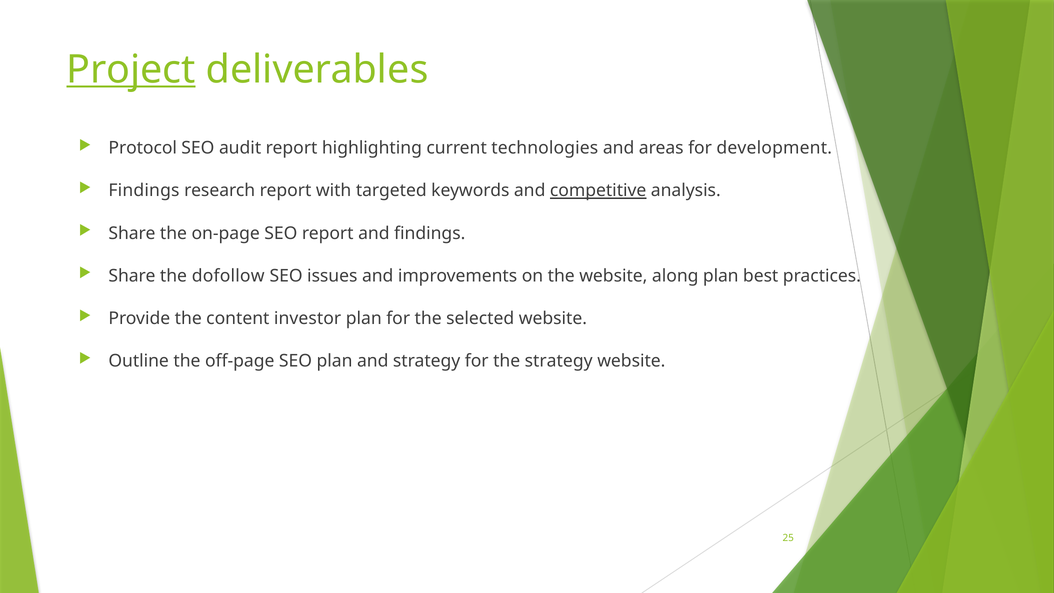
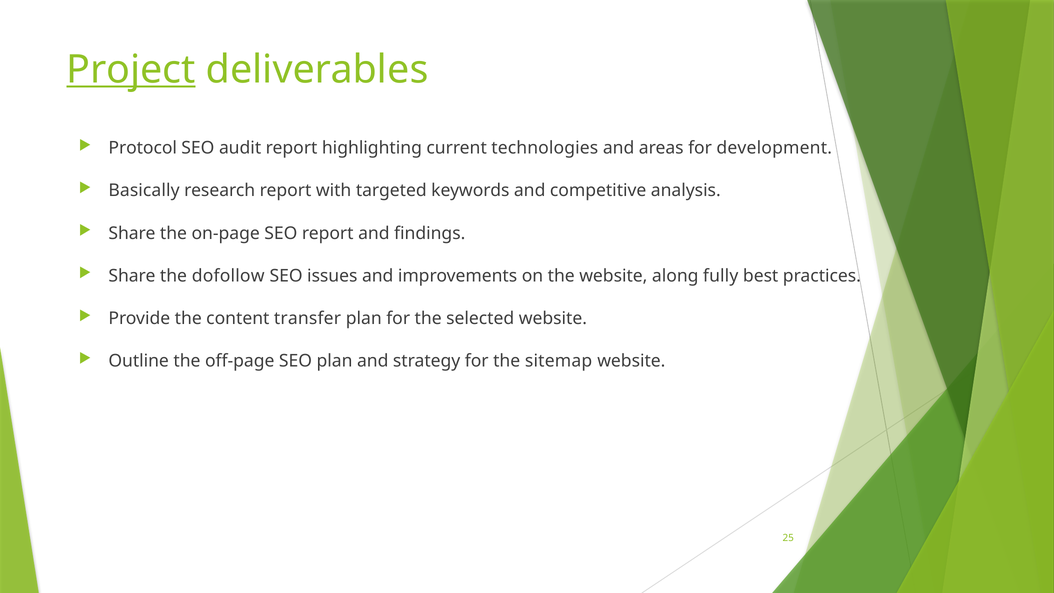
Findings: Findings -> Basically (144, 191)
competitive underline: present -> none (598, 191)
along plan: plan -> fully (721, 276)
investor: investor -> transfer (308, 318)
the strategy: strategy -> sitemap (559, 361)
